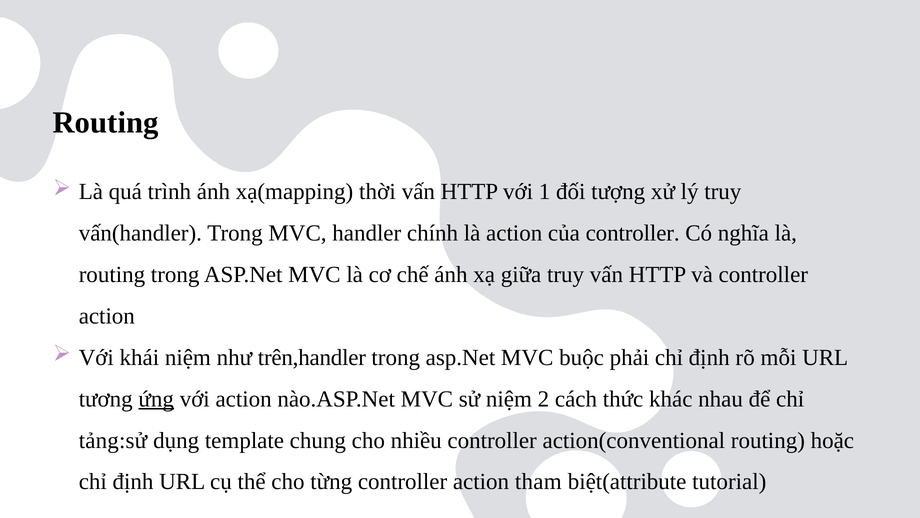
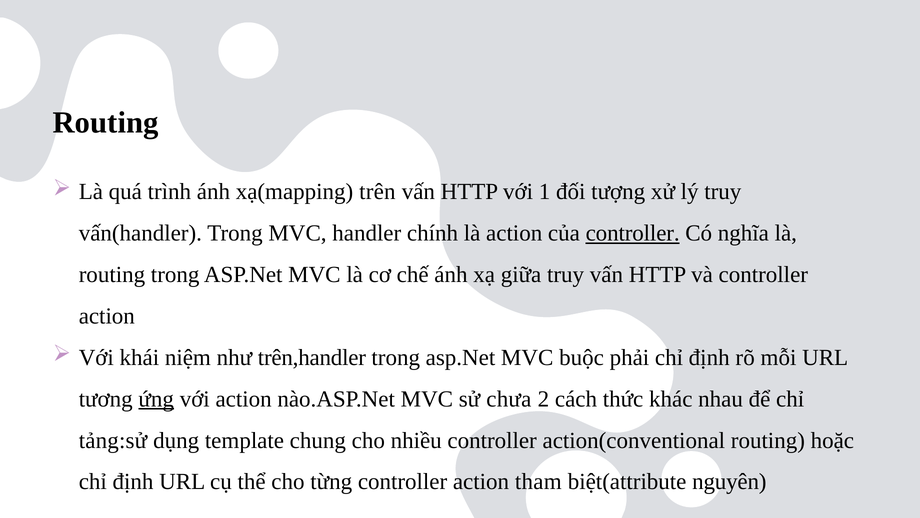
thời: thời -> trên (377, 192)
controller underline: none -> present (633, 233)
sử niệm: niệm -> chưa (509, 399)
tutorial: tutorial -> nguyên (729, 481)
